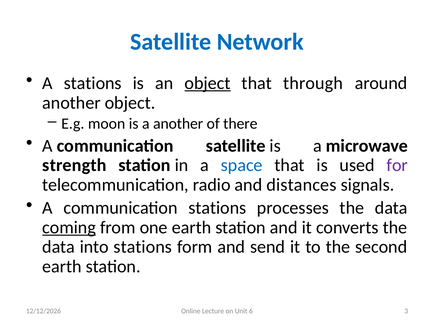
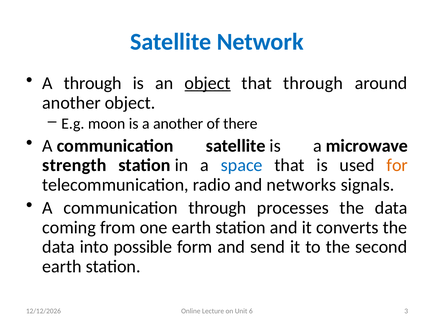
A stations: stations -> through (93, 83)
for colour: purple -> orange (397, 165)
distances: distances -> networks (301, 185)
communication stations: stations -> through (217, 208)
coming underline: present -> none (69, 227)
into stations: stations -> possible (143, 247)
